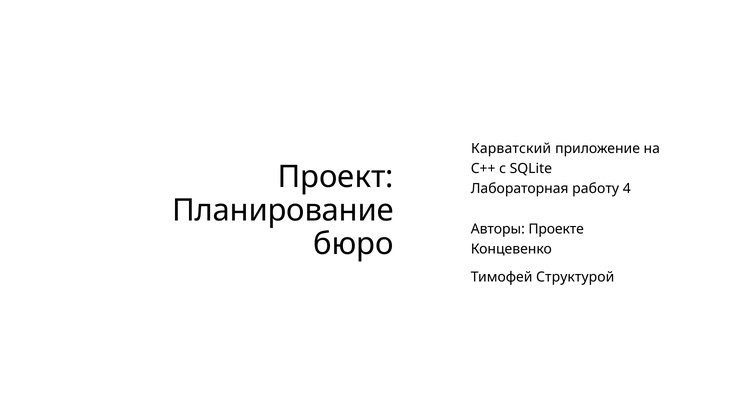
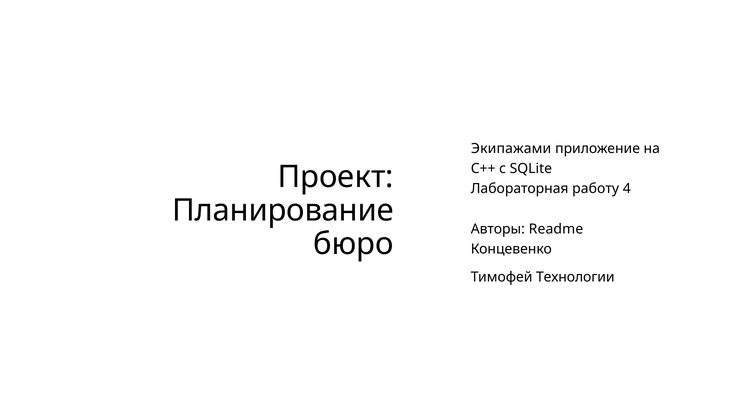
Карватский: Карватский -> Экипажами (511, 149)
Проекте: Проекте -> Readme (556, 229)
Структурой: Структурой -> Технологии (575, 277)
